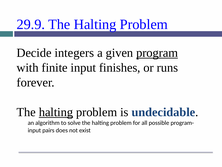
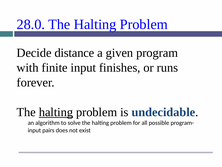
29.9: 29.9 -> 28.0 (31, 24)
integers: integers -> distance (74, 53)
program underline: present -> none (157, 53)
